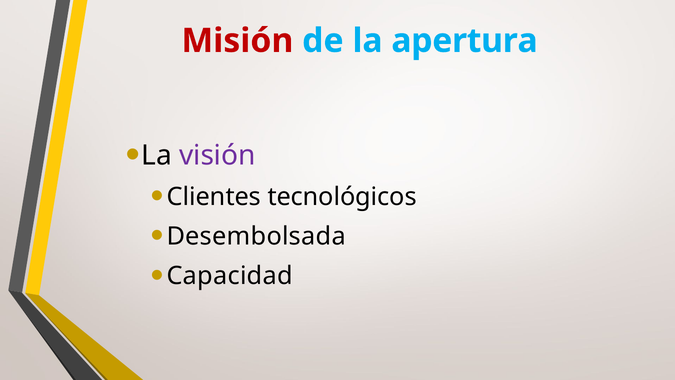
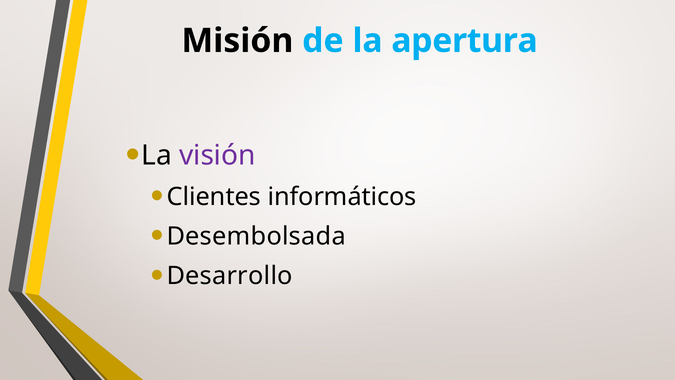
Misión colour: red -> black (237, 41)
tecnológicos: tecnológicos -> informáticos (342, 197)
Capacidad: Capacidad -> Desarrollo (230, 276)
